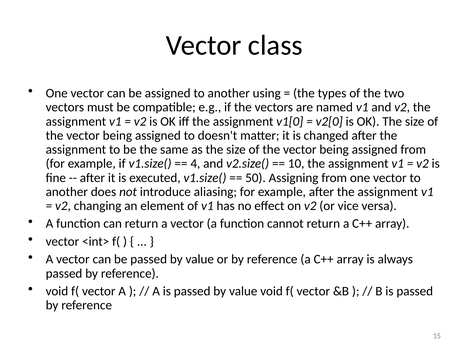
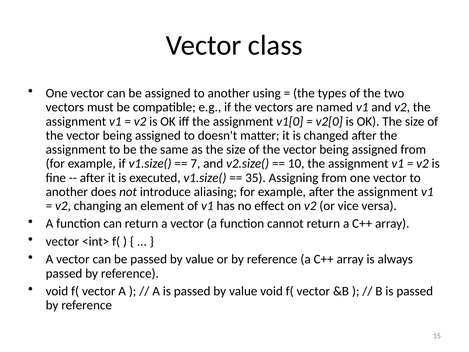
4: 4 -> 7 (195, 164)
50: 50 -> 35 (256, 178)
